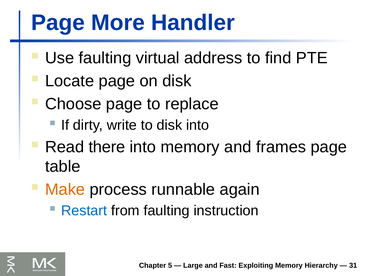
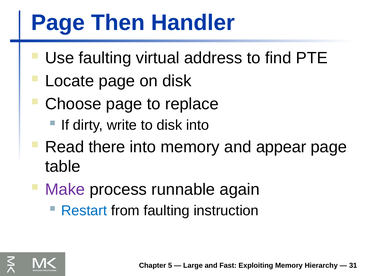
More: More -> Then (118, 23)
frames: frames -> appear (281, 147)
Make colour: orange -> purple (65, 189)
